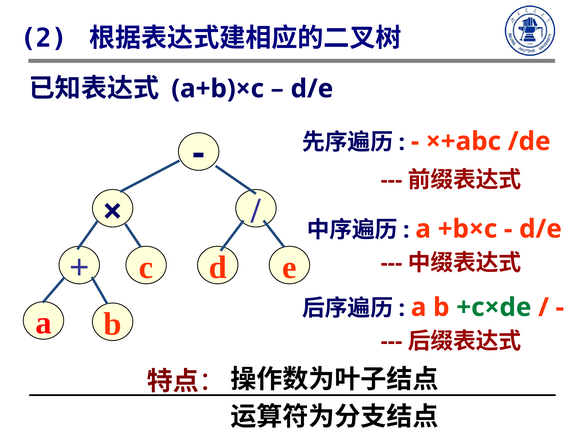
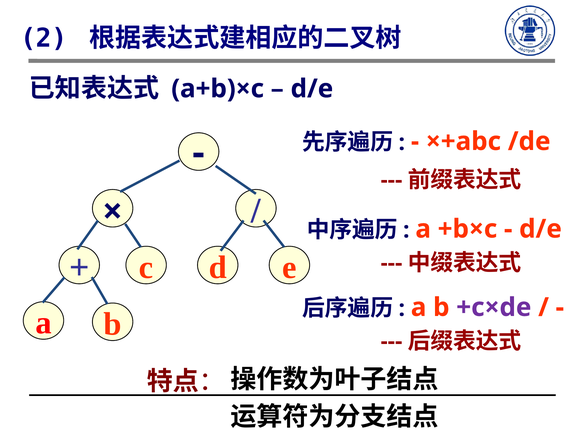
+c×de colour: green -> purple (494, 307)
